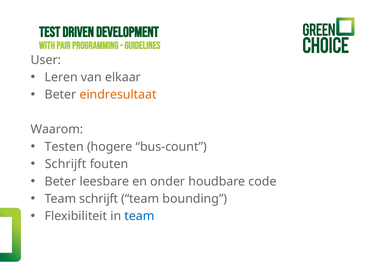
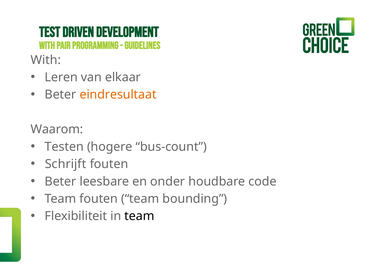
User: User -> With (46, 60)
Team schrijft: schrijft -> fouten (99, 199)
team colour: blue -> black (139, 216)
